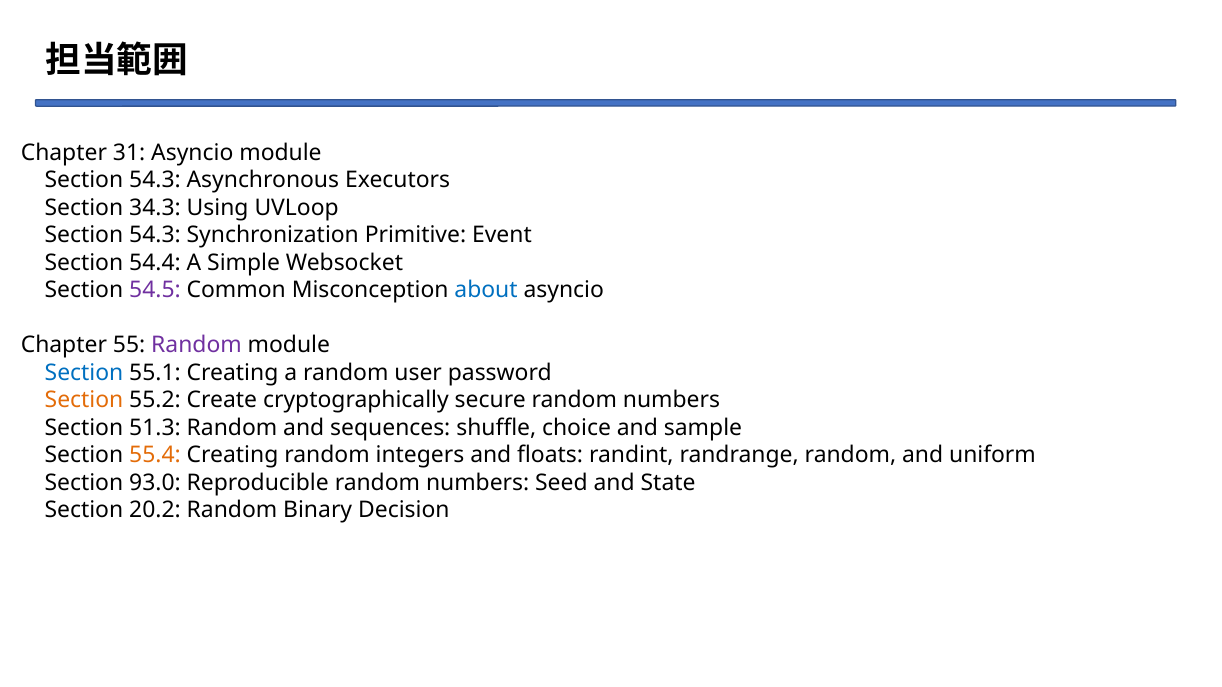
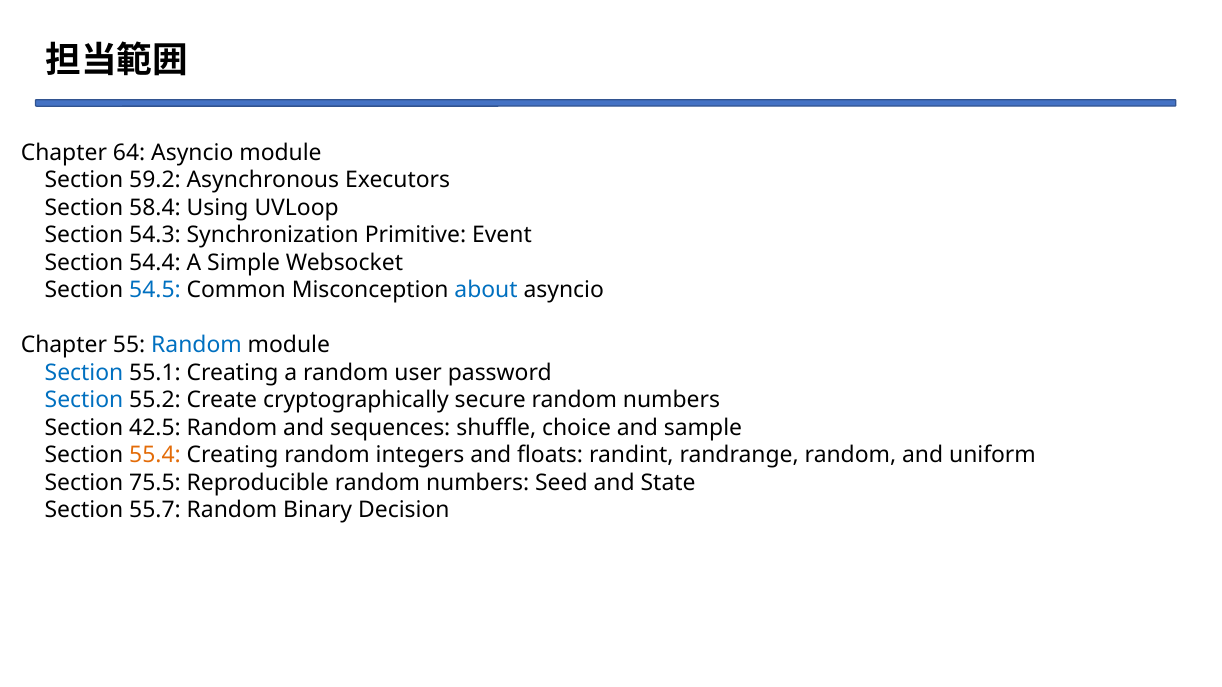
31: 31 -> 64 (129, 153)
54.3: 54.3 -> 59.2 (155, 180)
34.3: 34.3 -> 58.4 (155, 208)
54.5 colour: purple -> blue (155, 290)
Random colour: purple -> blue (196, 345)
Section colour: orange -> blue (84, 400)
51.3: 51.3 -> 42.5 (155, 428)
93.0: 93.0 -> 75.5 (155, 483)
20.2: 20.2 -> 55.7 (155, 510)
